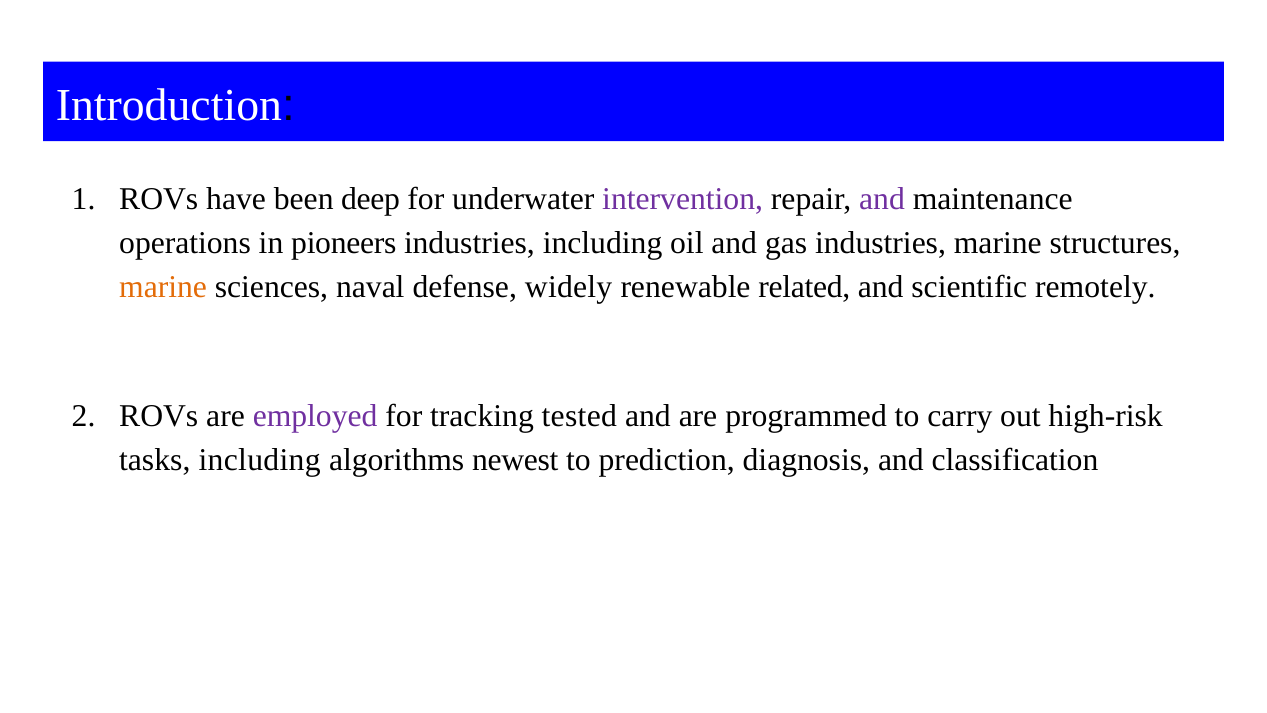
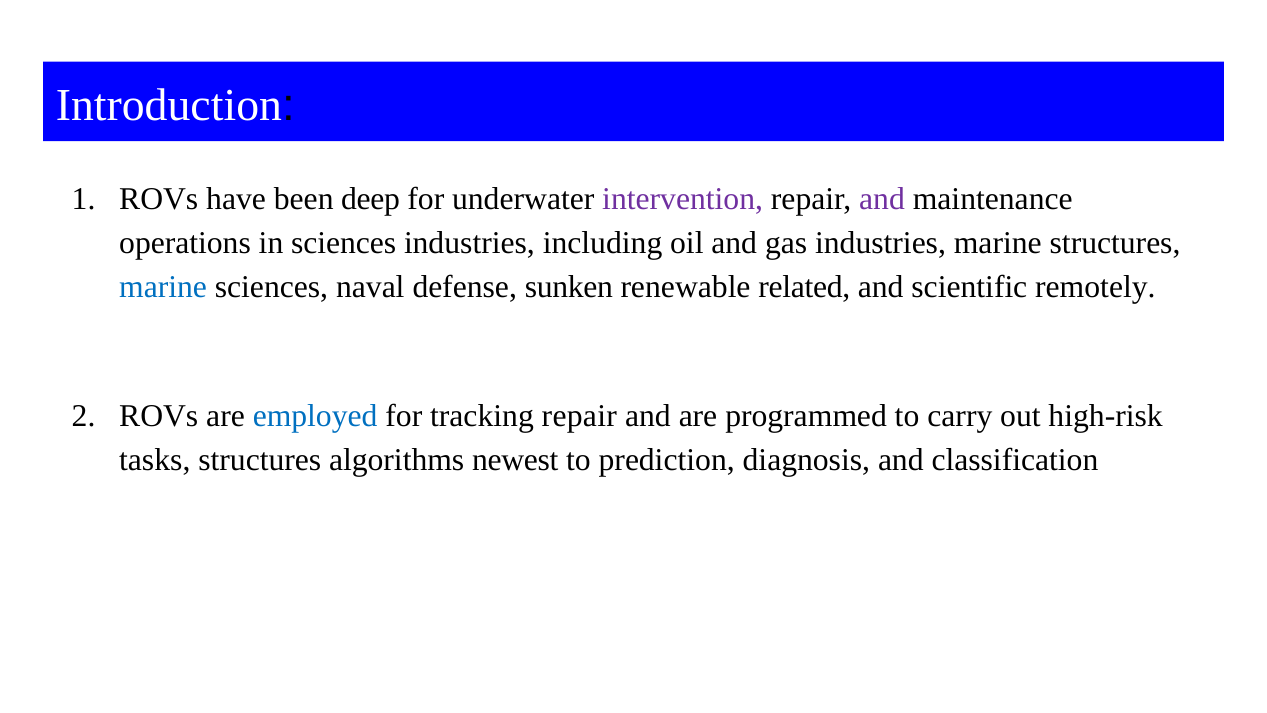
in pioneers: pioneers -> sciences (344, 243)
marine colour: orange -> blue (163, 287)
widely: widely -> sunken (569, 287)
employed colour: purple -> blue (315, 416)
tracking tested: tested -> repair (579, 416)
tasks including: including -> structures (260, 460)
